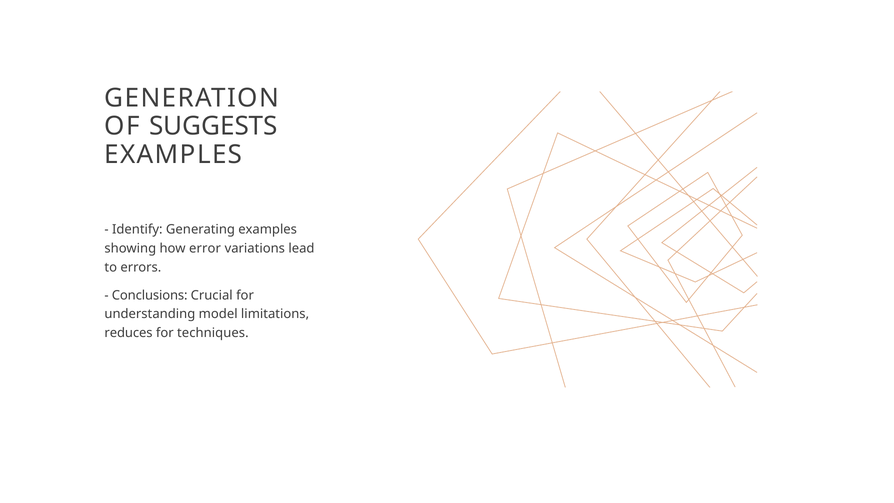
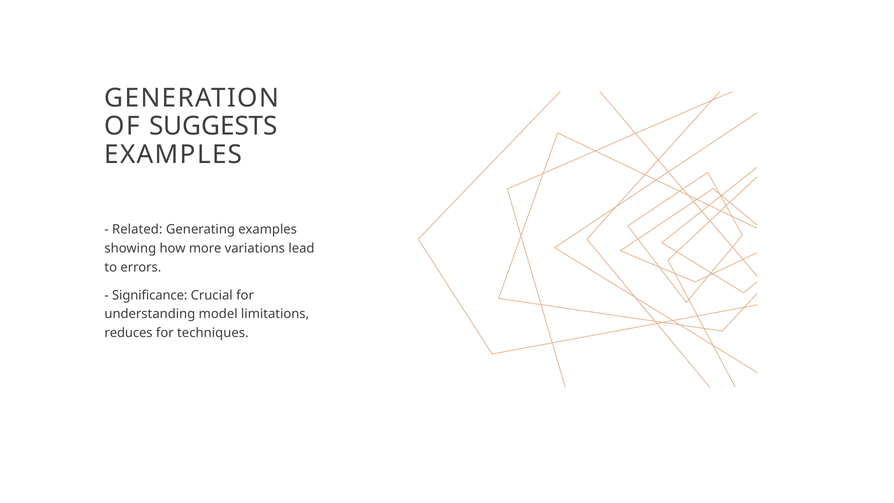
Identify: Identify -> Related (137, 230)
error: error -> more (205, 248)
Conclusions: Conclusions -> Significance (150, 295)
